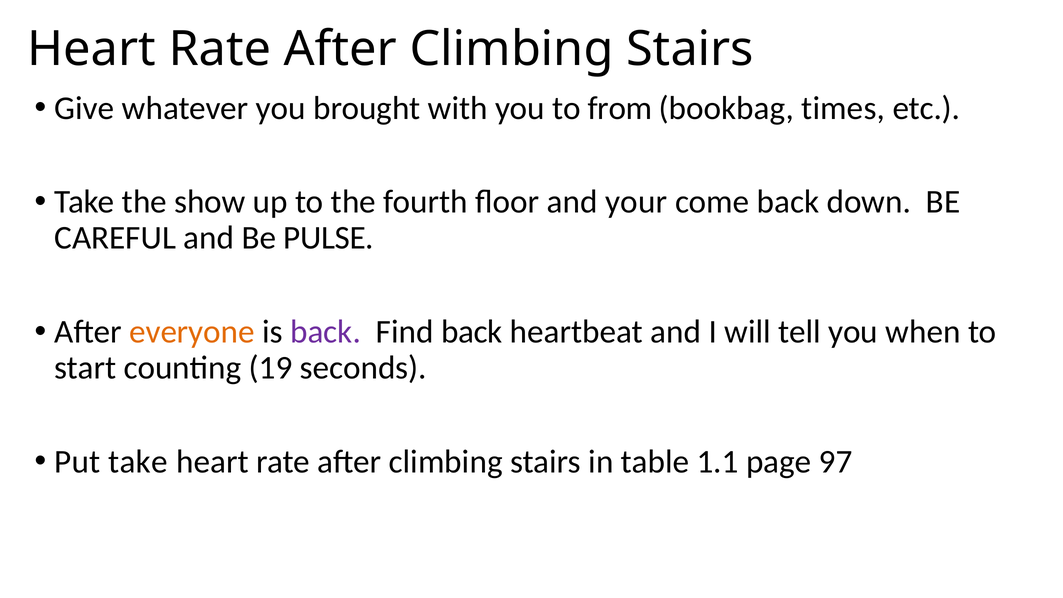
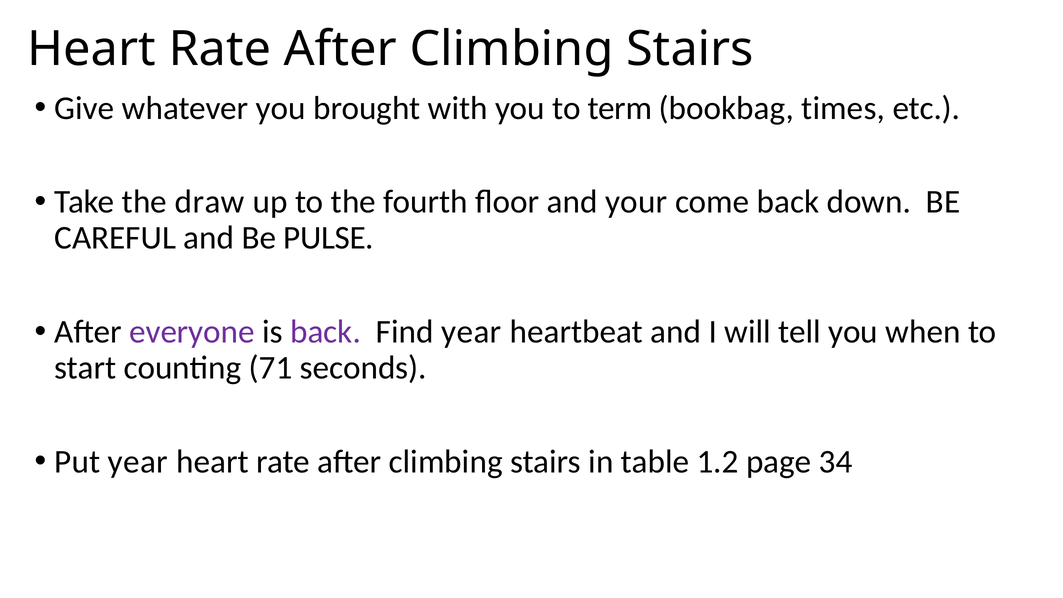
from: from -> term (620, 108)
show: show -> draw (210, 202)
everyone colour: orange -> purple (192, 332)
Find back: back -> year (471, 332)
19: 19 -> 71 (271, 368)
Put take: take -> year (138, 462)
1.1: 1.1 -> 1.2 (718, 462)
97: 97 -> 34 (836, 462)
